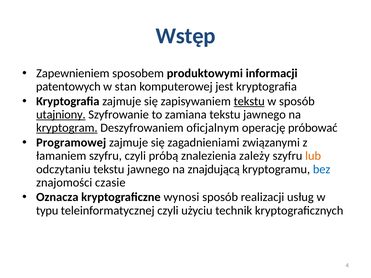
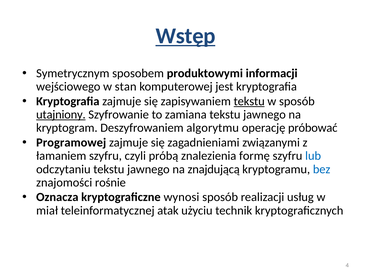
Wstęp underline: none -> present (186, 36)
Zapewnieniem: Zapewnieniem -> Symetrycznym (73, 73)
patentowych: patentowych -> wejściowego (68, 87)
kryptogram underline: present -> none (67, 128)
oficjalnym: oficjalnym -> algorytmu (213, 128)
zależy: zależy -> formę (254, 156)
lub colour: orange -> blue (313, 156)
czasie: czasie -> rośnie (110, 183)
typu: typu -> miał (47, 211)
teleinformatycznej czyli: czyli -> atak (168, 211)
